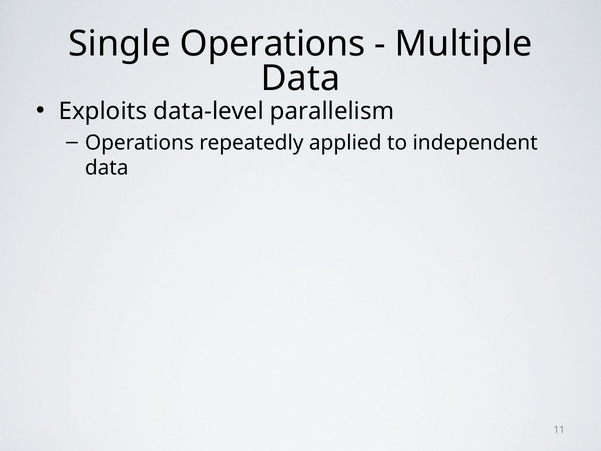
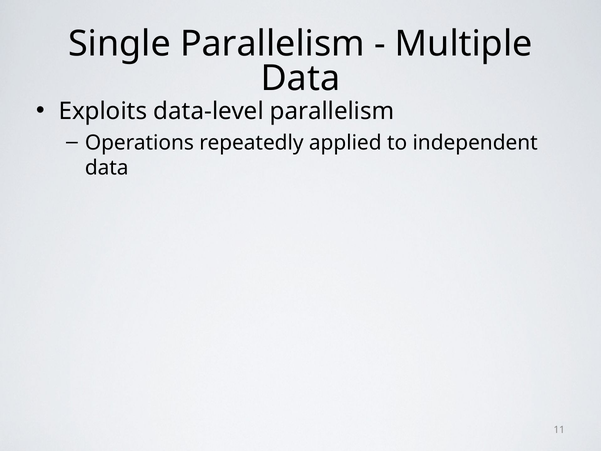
Single Operations: Operations -> Parallelism (272, 44)
